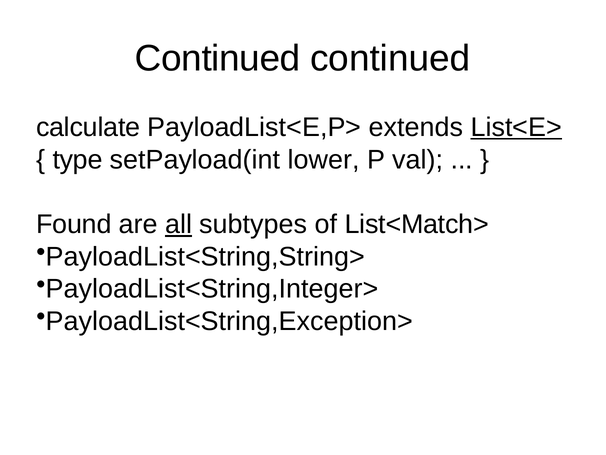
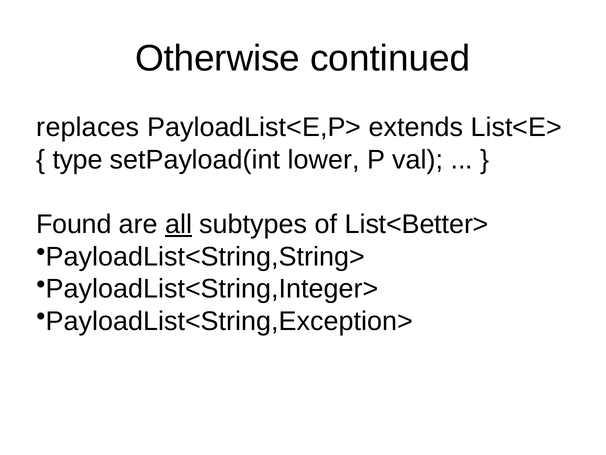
Continued: Continued -> Otherwise (218, 59)
calculate: calculate -> replaces (88, 127)
List<E> underline: present -> none (516, 127)
List<Match>: List<Match> -> List<Better> (417, 224)
